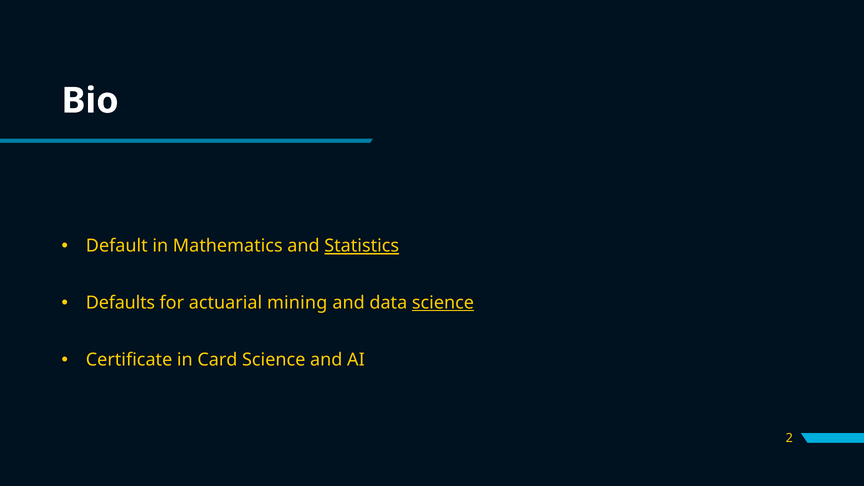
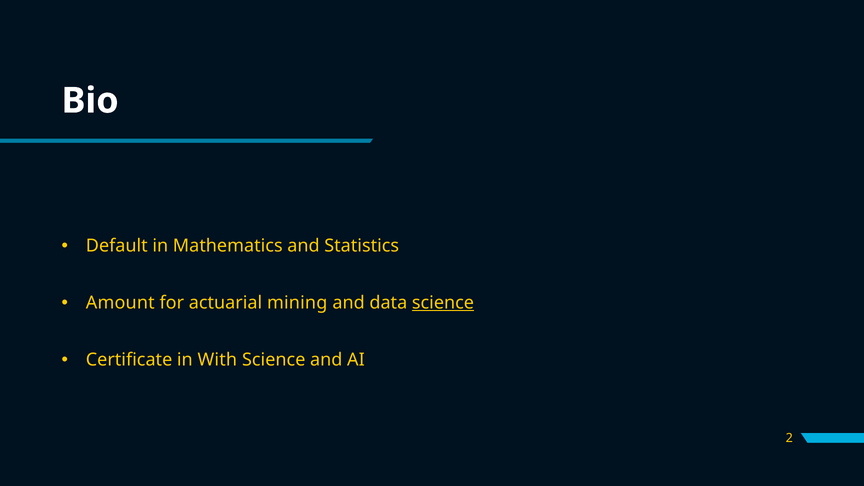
Statistics underline: present -> none (362, 246)
Defaults: Defaults -> Amount (120, 303)
Card: Card -> With (217, 360)
